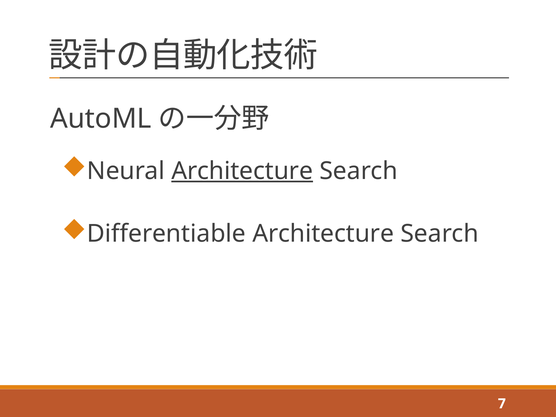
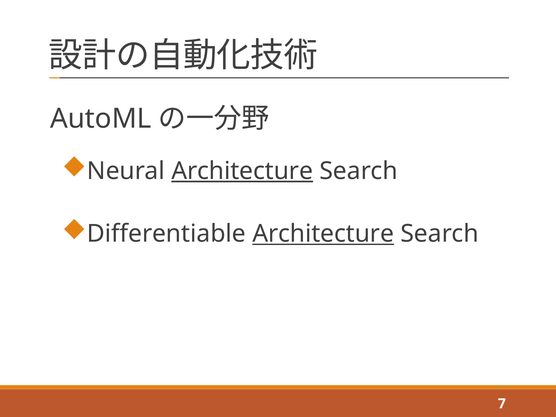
Architecture underline: none -> present (323, 234)
